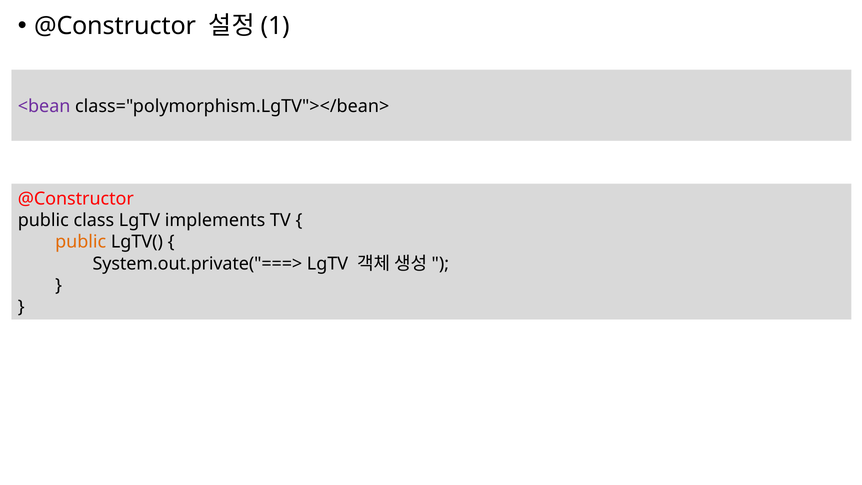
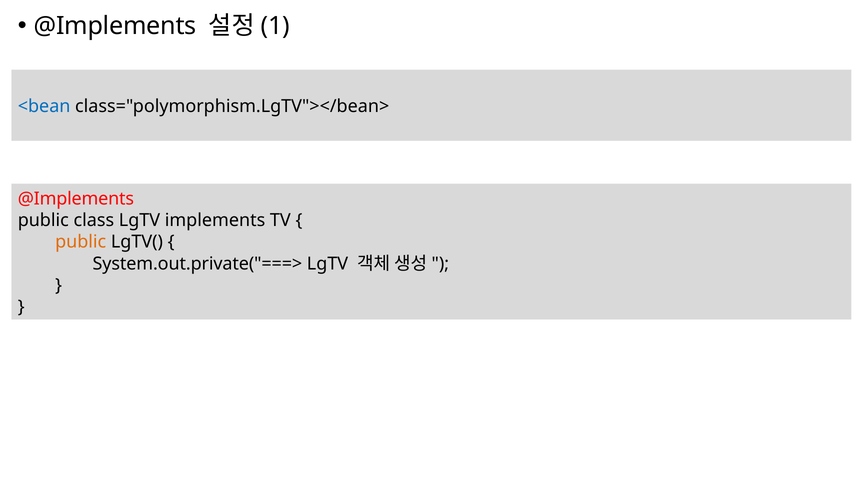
@Constructor: @Constructor -> @Implements (115, 26)
<bean colour: purple -> blue (44, 106)
@Constructor: @Constructor -> @Implements (76, 199)
